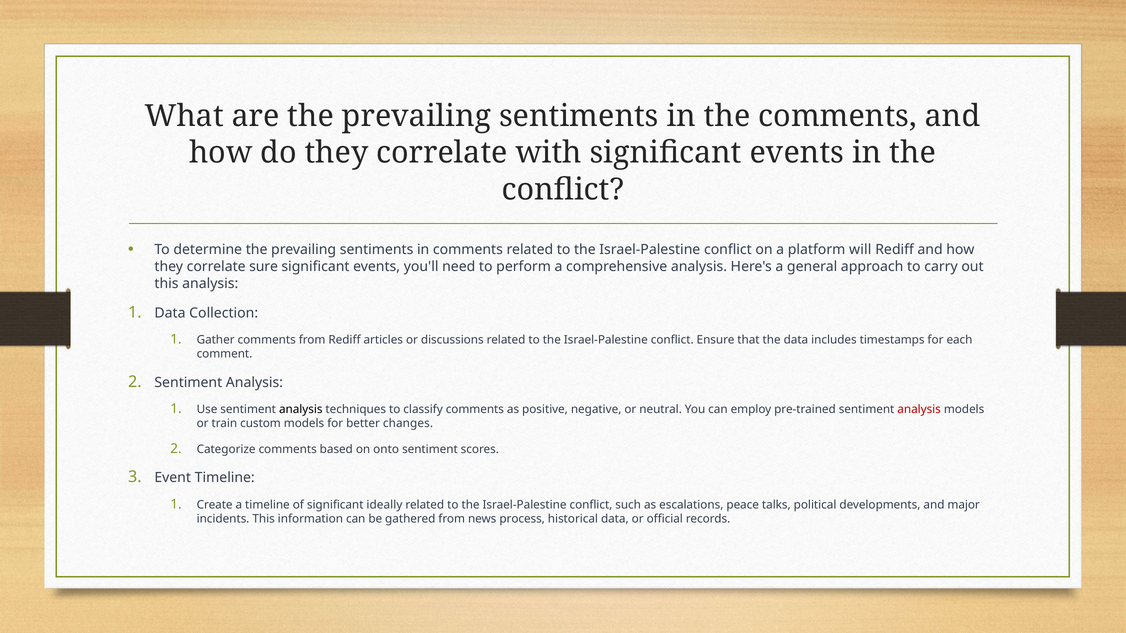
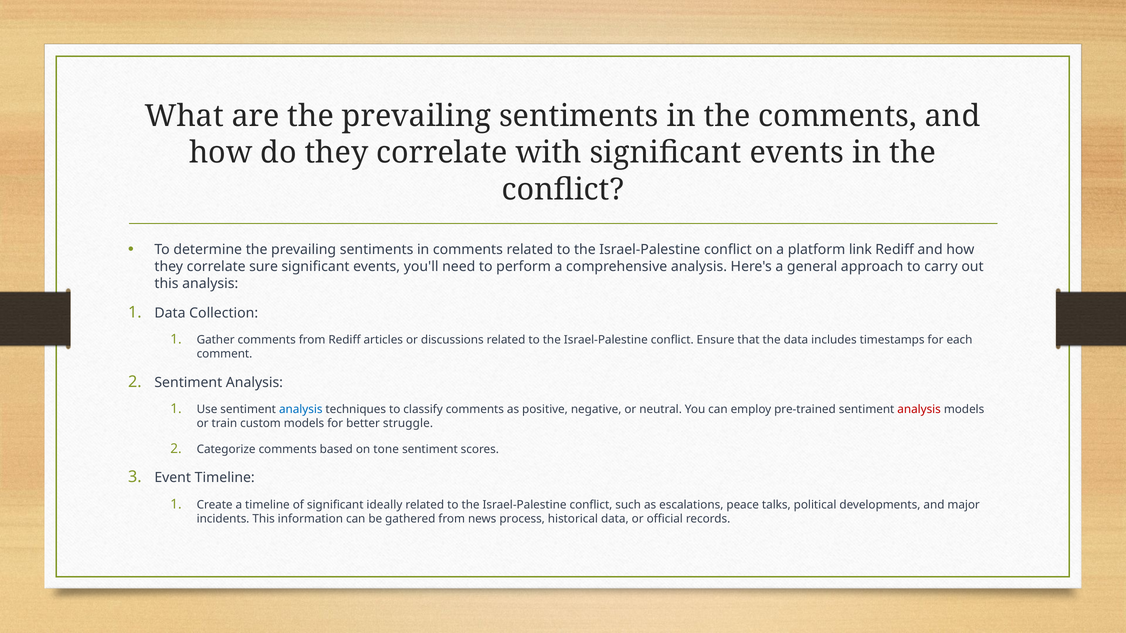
will: will -> link (860, 250)
analysis colour: black -> blue (301, 410)
changes: changes -> struggle (408, 424)
onto: onto -> tone (386, 450)
